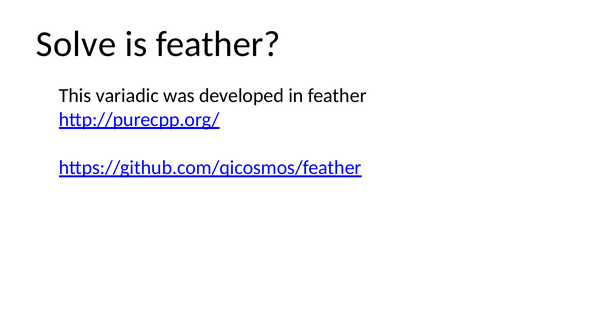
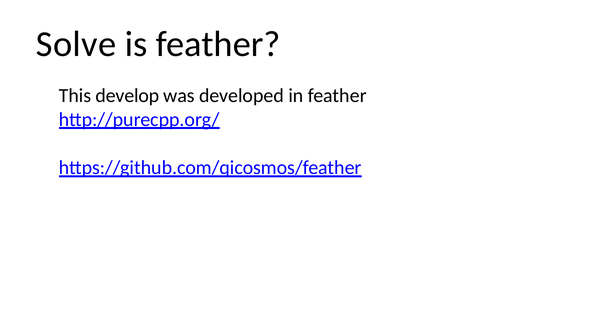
variadic: variadic -> develop (127, 96)
